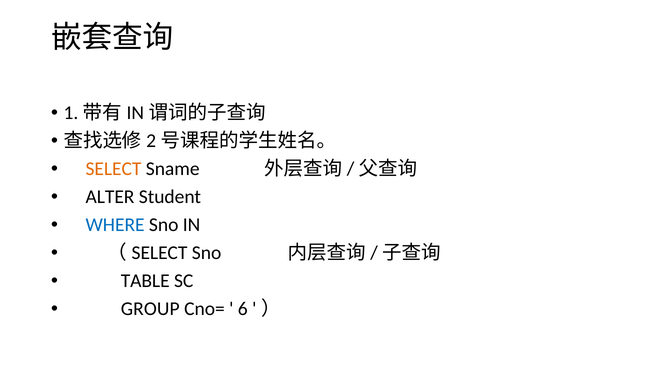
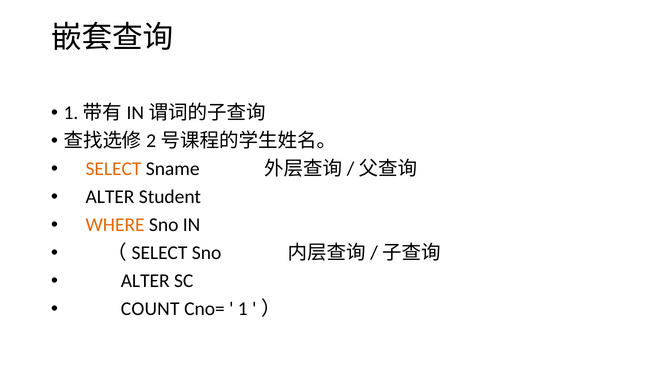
WHERE colour: blue -> orange (115, 225)
TABLE: TABLE -> ALTER (145, 281)
GROUP: GROUP -> COUNT (150, 309)
6: 6 -> 1 (243, 309)
